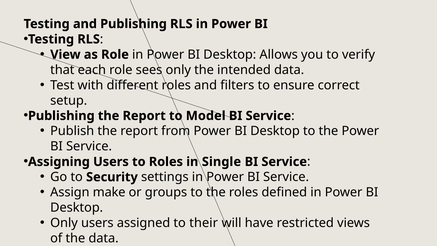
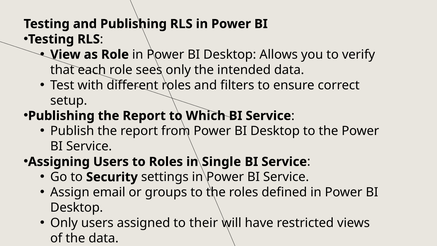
Model: Model -> Which (206, 116)
make: make -> email (109, 192)
